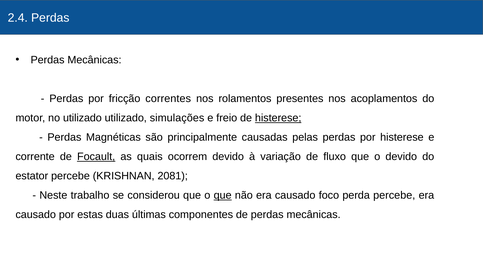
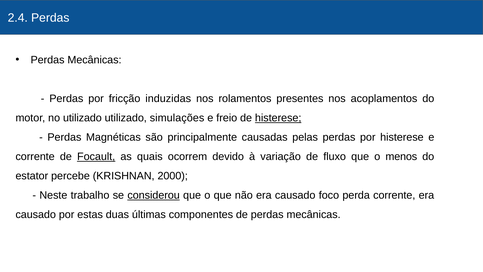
correntes: correntes -> induzidas (168, 99)
o devido: devido -> menos (401, 156)
2081: 2081 -> 2000 (173, 176)
considerou underline: none -> present (154, 195)
que underline: present -> none (223, 195)
perda percebe: percebe -> corrente (394, 195)
